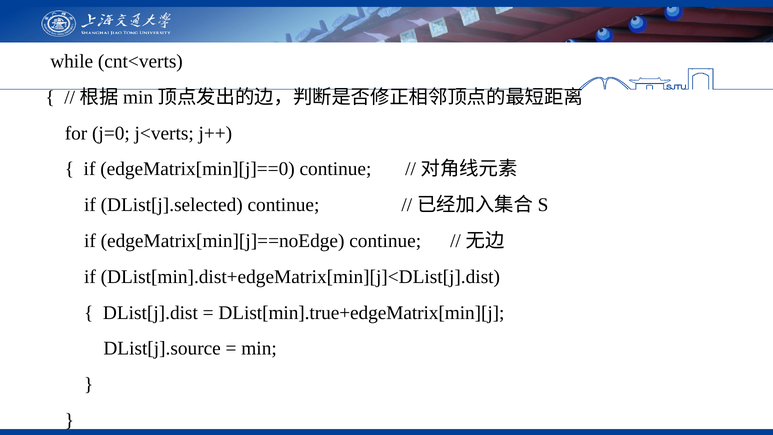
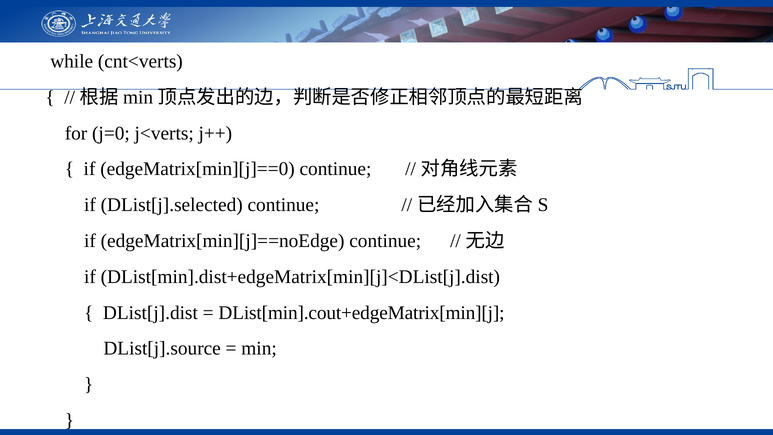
DList[min].true+edgeMatrix[min][j: DList[min].true+edgeMatrix[min][j -> DList[min].cout+edgeMatrix[min][j (362, 313)
